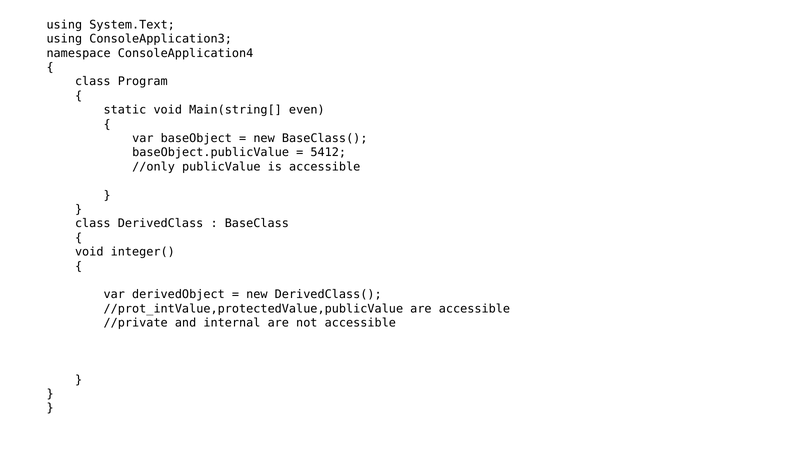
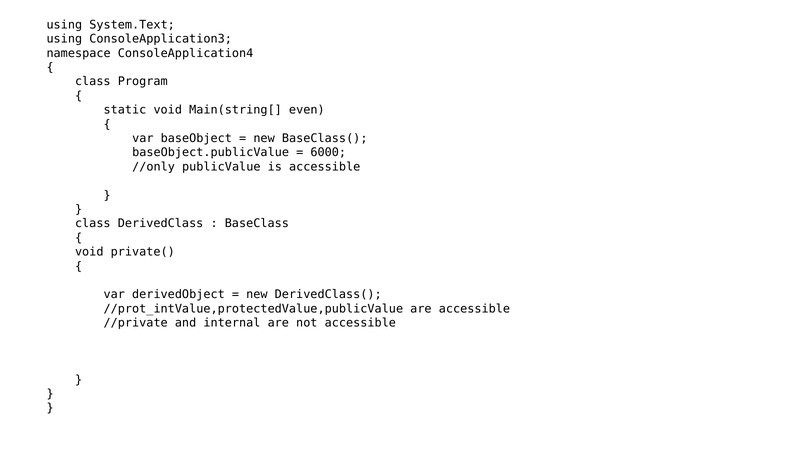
5412: 5412 -> 6000 (328, 153)
integer(: integer( -> private( (143, 252)
